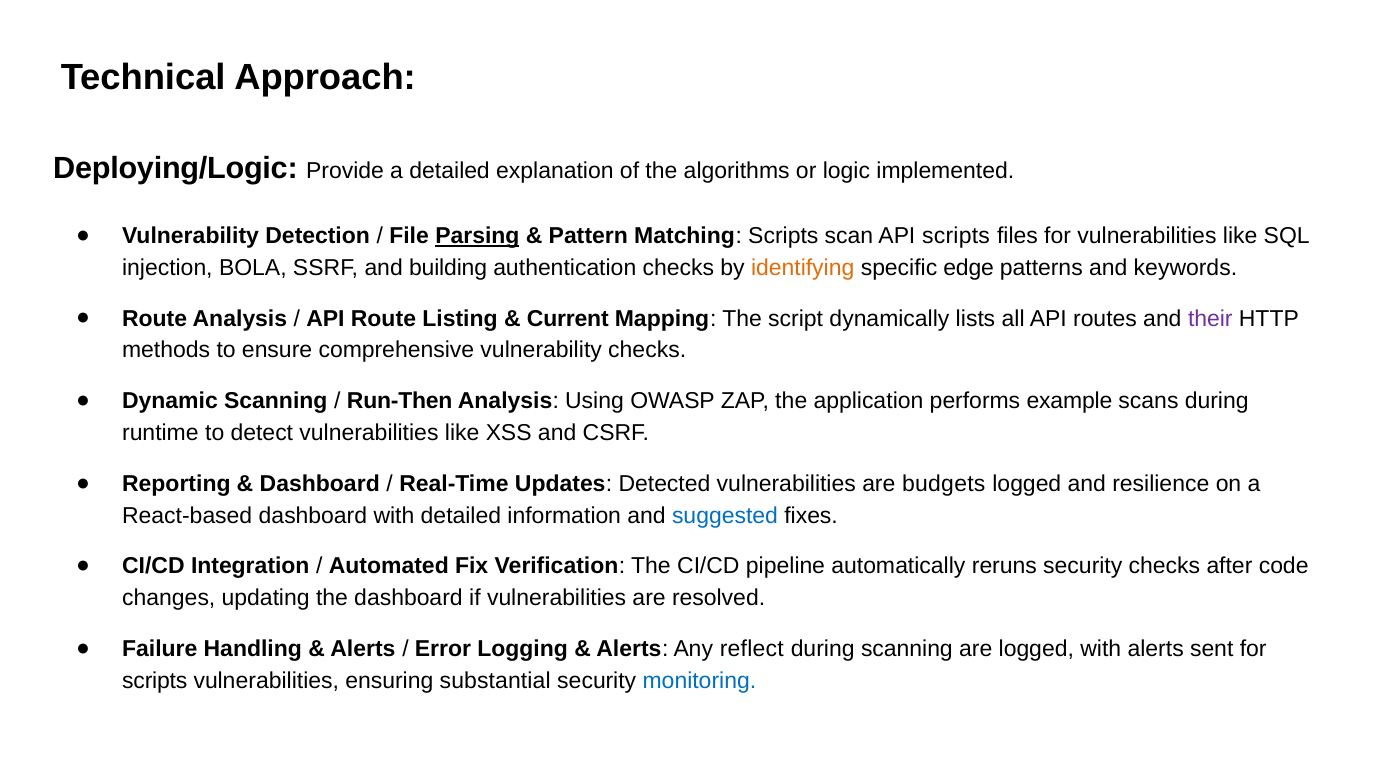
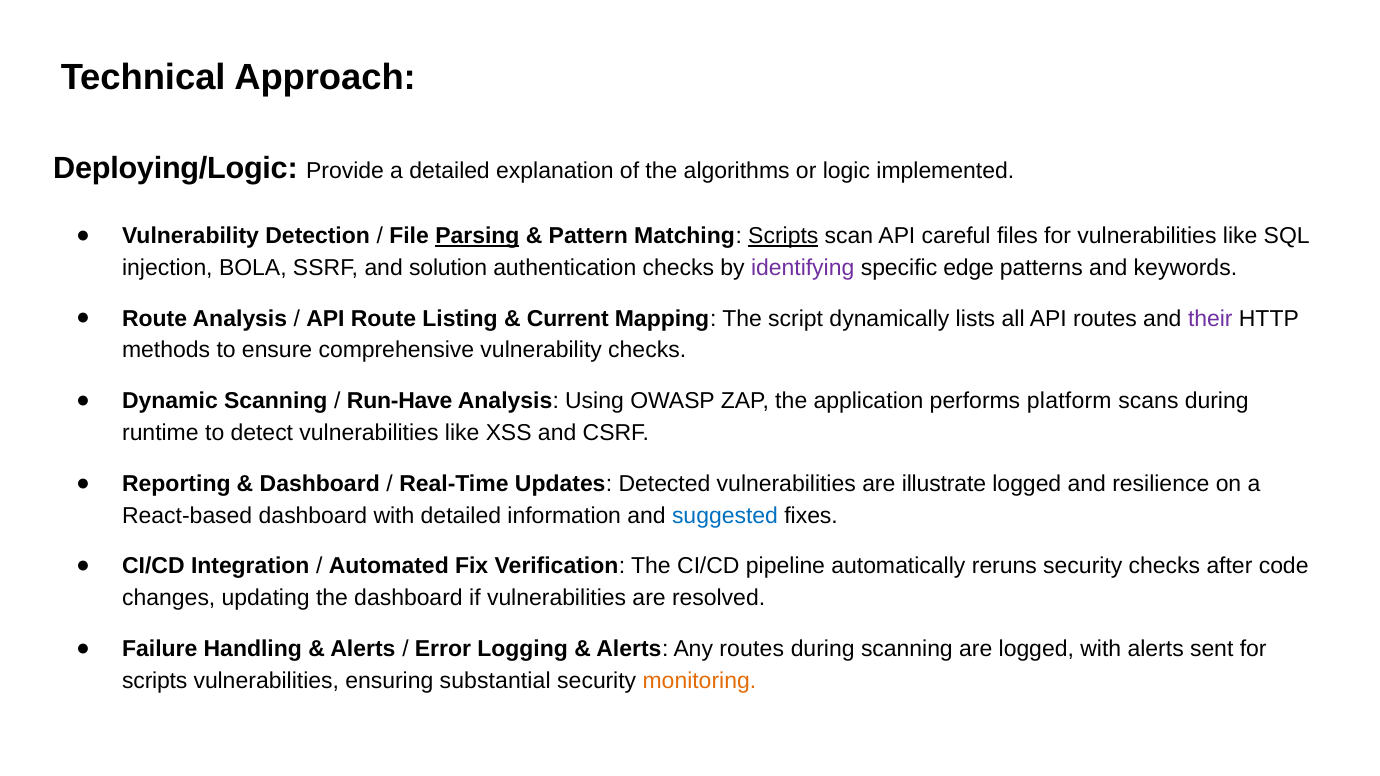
Scripts underline: none -> present (783, 236)
API scripts: scripts -> careful (956, 236)
building: building -> solution (448, 268)
identifying colour: orange -> purple (803, 268)
Run-Then: Run-Then -> Run-Have (400, 401)
example: example -> platform (1069, 401)
budgets: budgets -> illustrate (944, 484)
Any reflect: reflect -> routes (752, 649)
monitoring colour: blue -> orange (699, 681)
